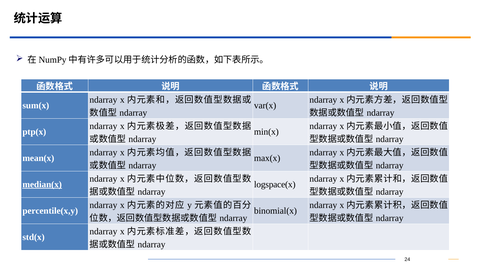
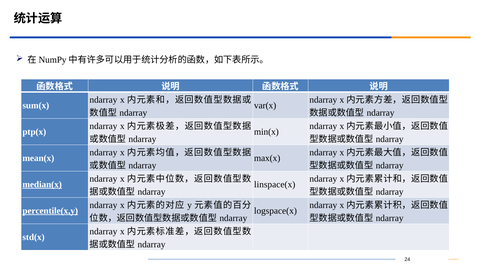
logspace(x: logspace(x -> linspace(x (275, 184)
percentile(x,y underline: none -> present (50, 211)
binomial(x: binomial(x -> logspace(x (275, 211)
